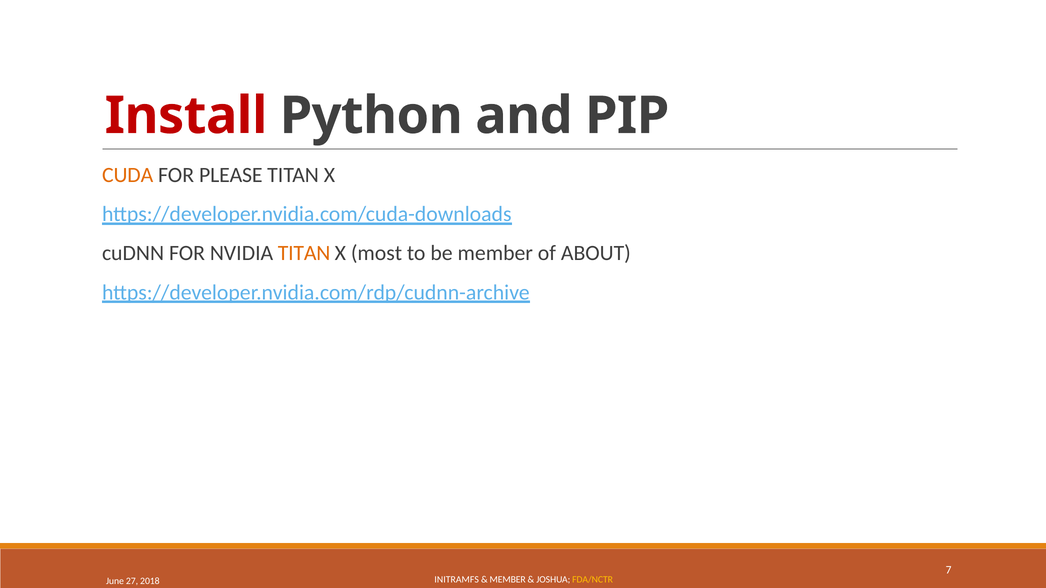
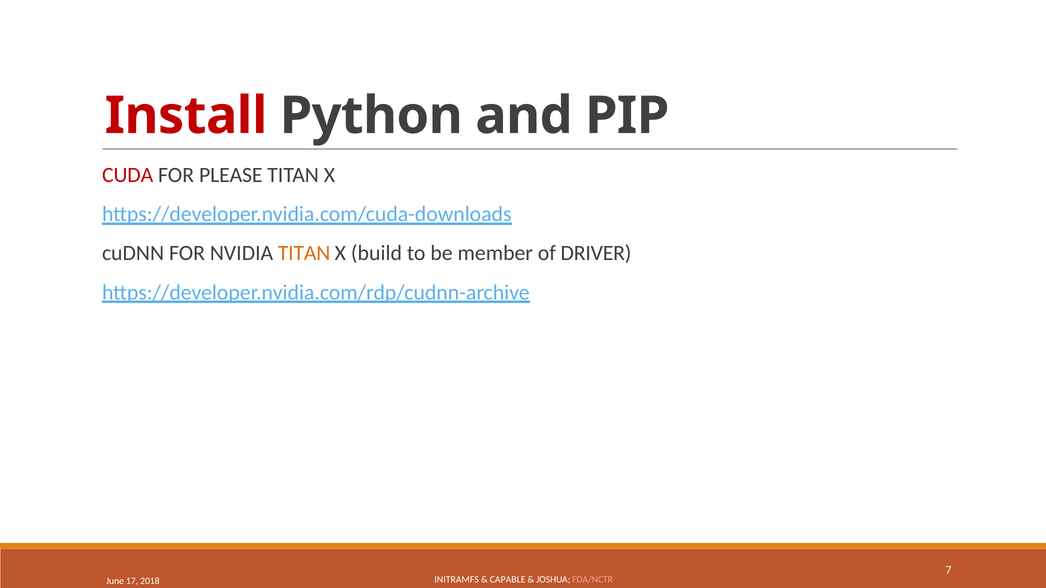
CUDA colour: orange -> red (128, 175)
most: most -> build (376, 253)
ABOUT: ABOUT -> DRIVER (596, 253)
27: 27 -> 17 (132, 581)
MEMBER: MEMBER -> CAPABLE (508, 580)
FDA/NCTR colour: yellow -> pink (593, 580)
